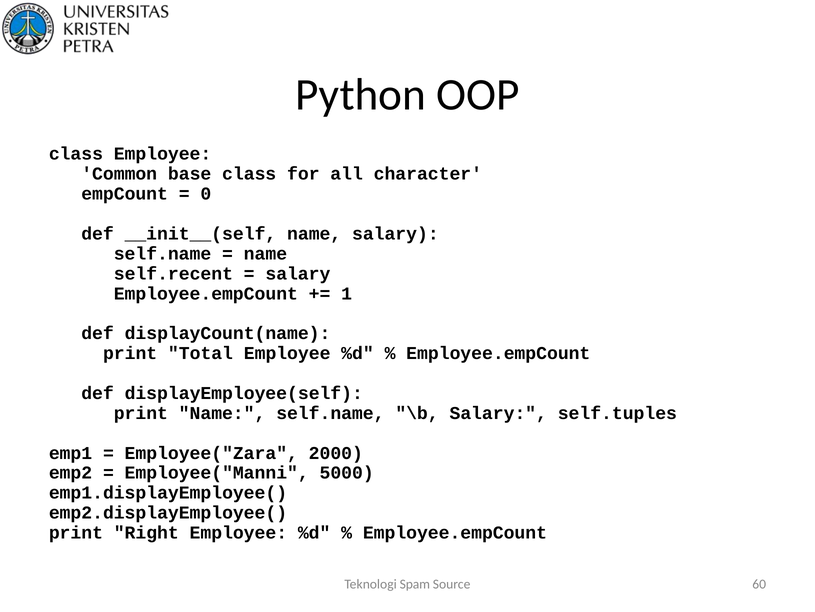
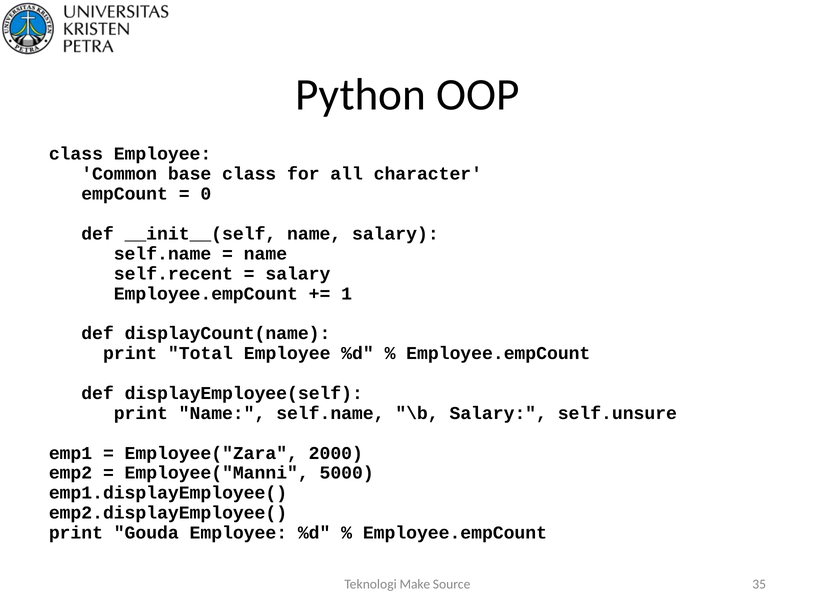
self.tuples: self.tuples -> self.unsure (617, 413)
Right: Right -> Gouda (146, 532)
Spam: Spam -> Make (415, 584)
60: 60 -> 35 (759, 584)
